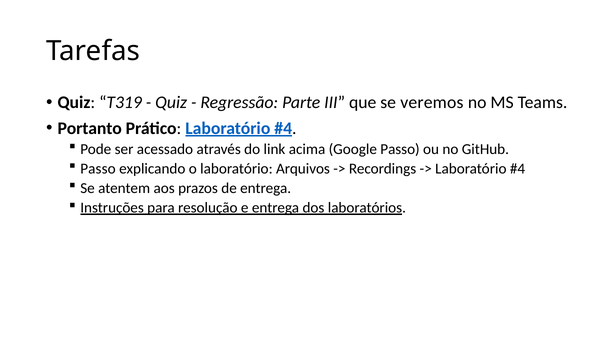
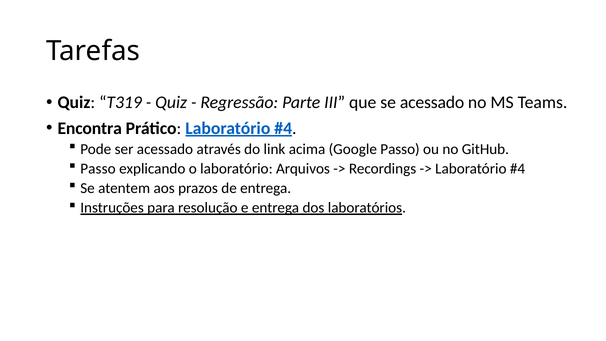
se veremos: veremos -> acessado (432, 102)
Portanto: Portanto -> Encontra (90, 128)
